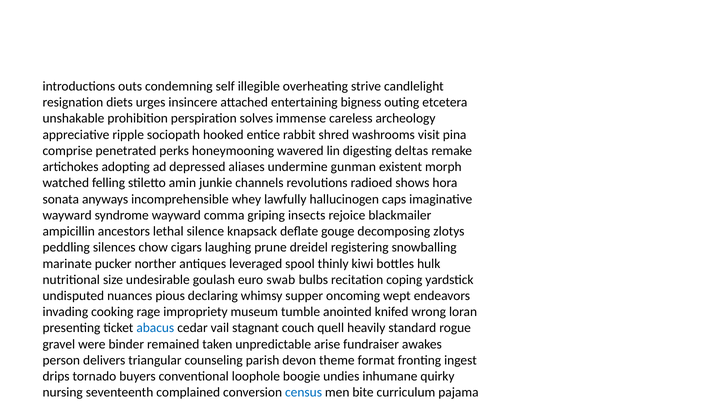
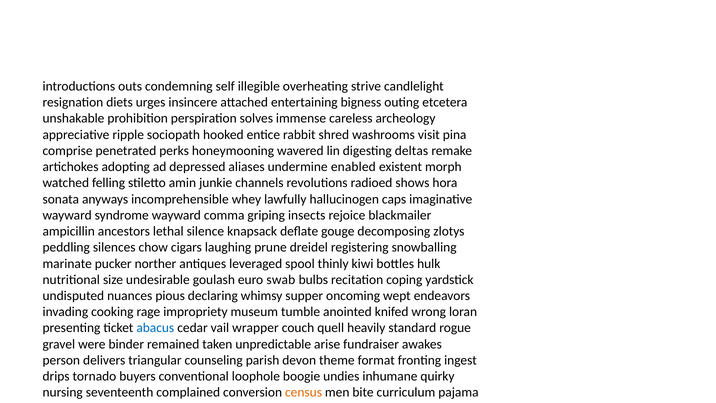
undermine gunman: gunman -> enabled (353, 167)
stagnant: stagnant -> wrapper (255, 328)
census colour: blue -> orange (304, 392)
